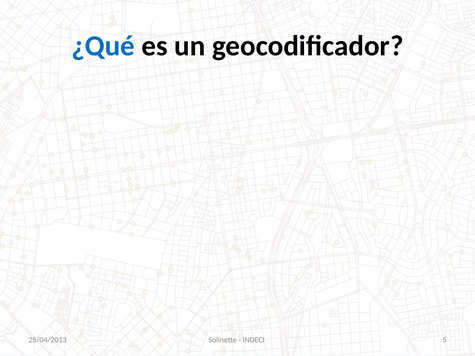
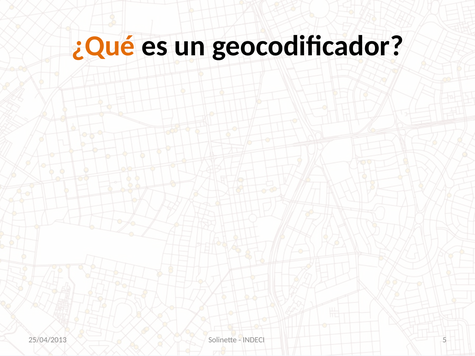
¿Qué colour: blue -> orange (103, 46)
